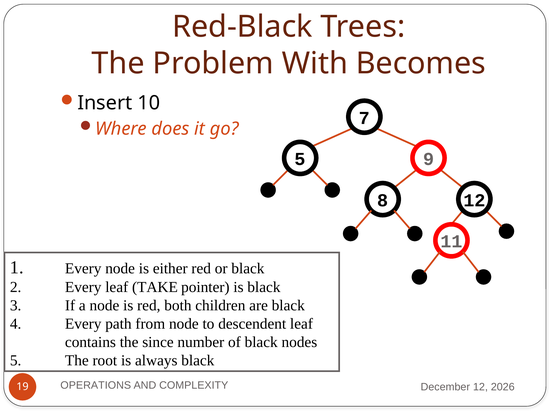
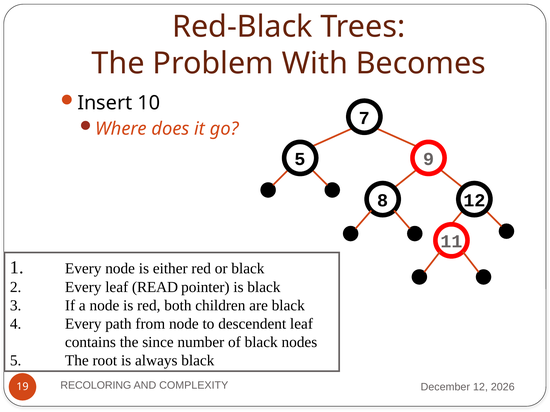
TAKE: TAKE -> READ (155, 288)
OPERATIONS: OPERATIONS -> RECOLORING (96, 386)
